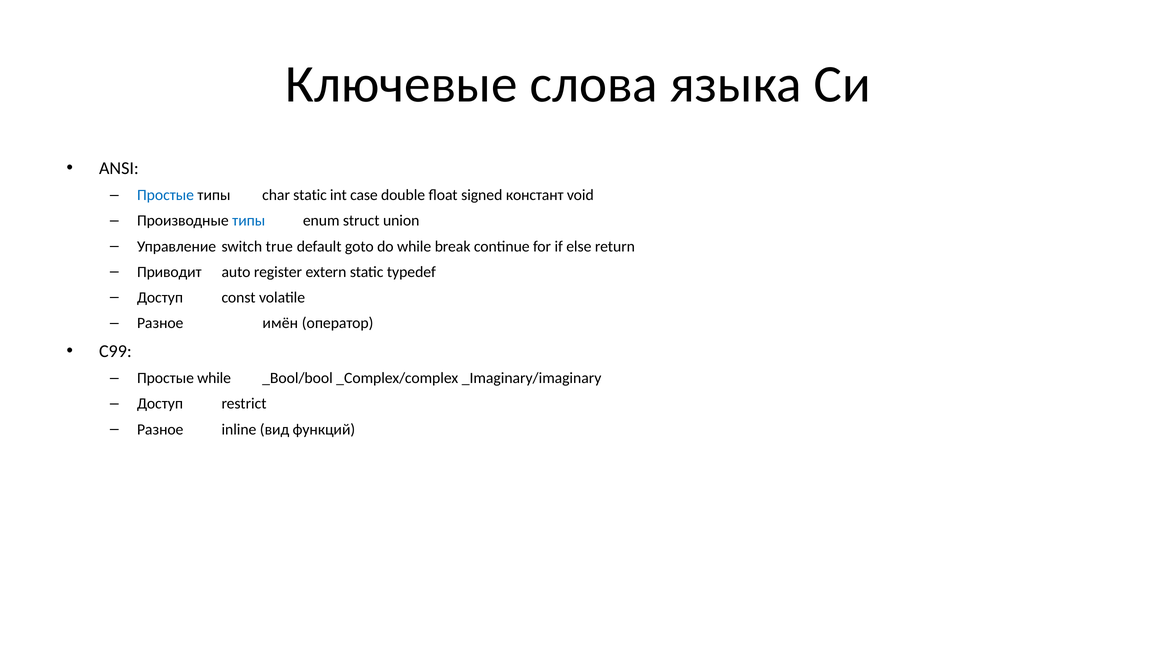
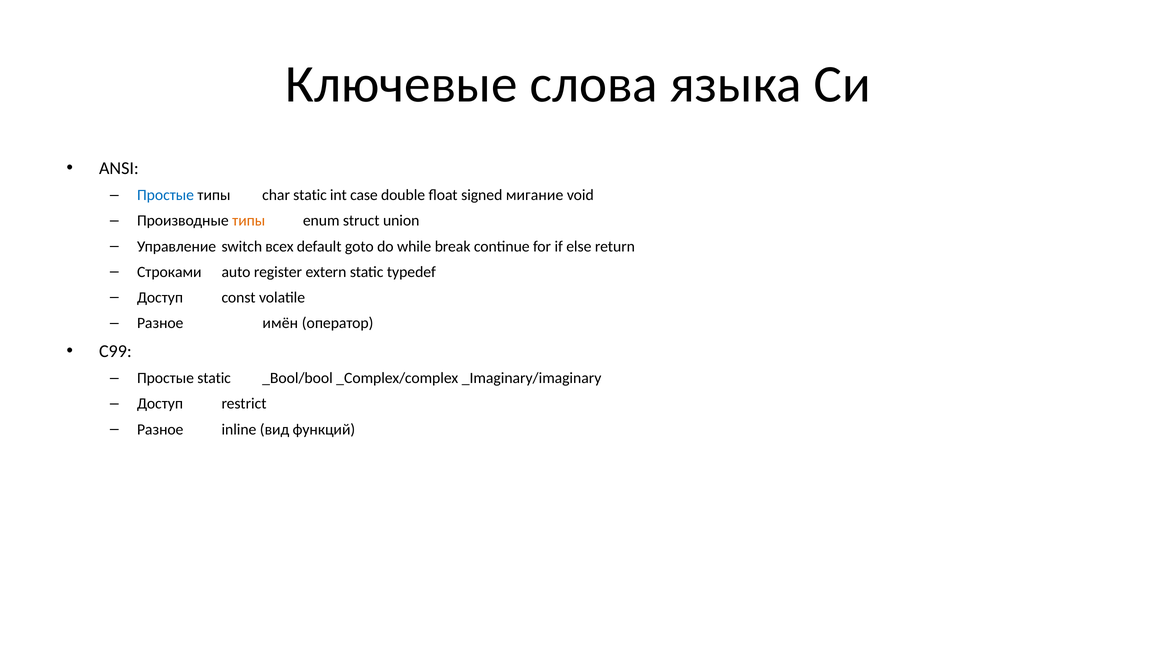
констант: констант -> мигание (535, 195)
типы colour: blue -> orange (249, 221)
true: true -> всех (279, 246)
Приводит: Приводит -> Строками (169, 272)
Простые while: while -> static (214, 378)
